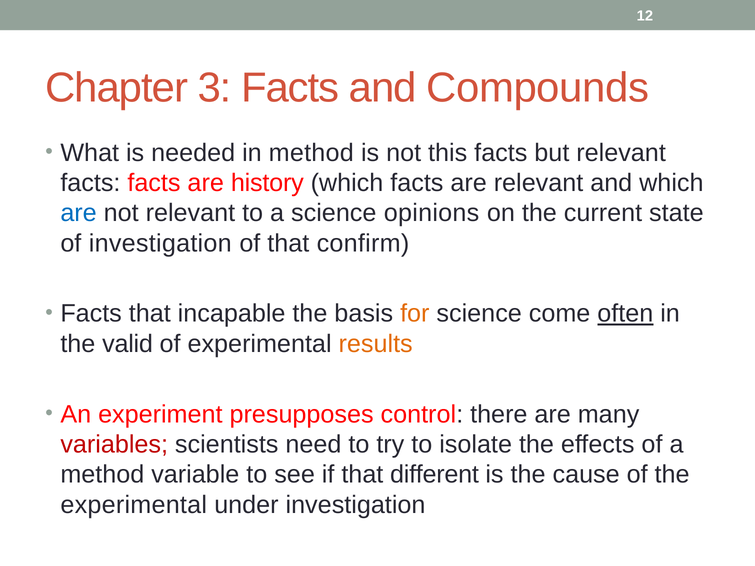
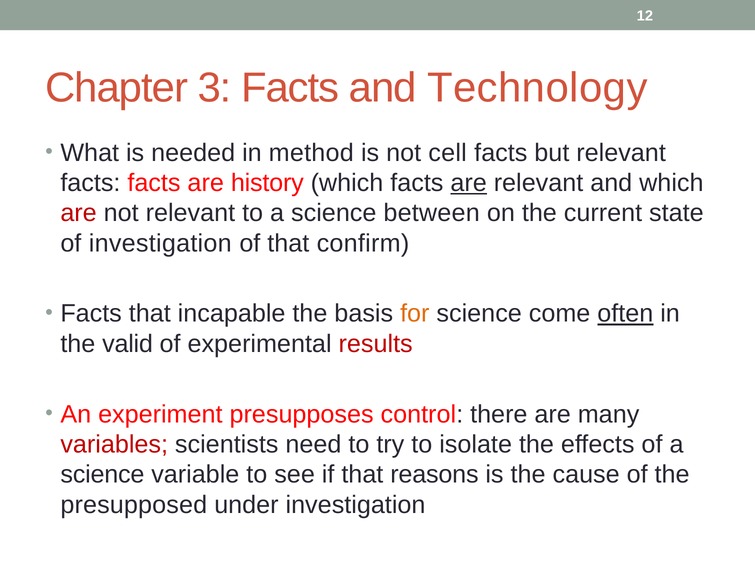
Compounds: Compounds -> Technology (537, 88)
this: this -> cell (448, 153)
are underline: none -> present (469, 183)
are colour: blue -> red (79, 213)
opinions: opinions -> between (432, 213)
results colour: orange -> red (376, 344)
method: method -> science (102, 475)
different: different -> reasons (434, 475)
experimental: experimental -> presupposed (134, 505)
